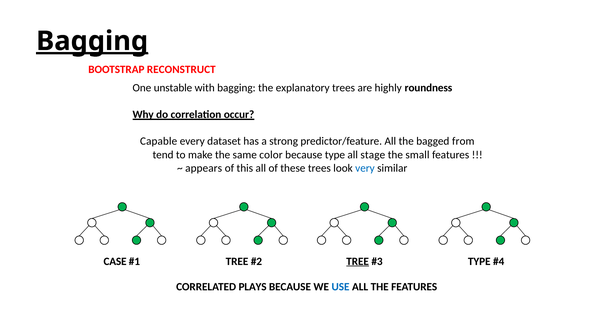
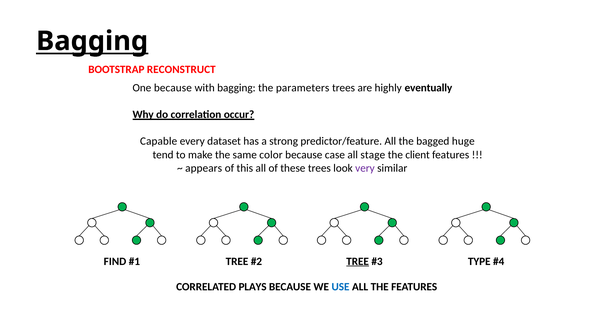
Bagging underline: present -> none (92, 41)
One unstable: unstable -> because (173, 88)
explanatory: explanatory -> parameters (303, 88)
roundness: roundness -> eventually (428, 88)
from: from -> huge (463, 141)
because type: type -> case (335, 155)
small: small -> client (418, 155)
very colour: blue -> purple (365, 168)
CASE: CASE -> FIND (115, 261)
